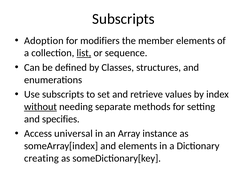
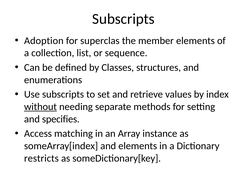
modifiers: modifiers -> superclas (100, 41)
list underline: present -> none (84, 53)
universal: universal -> matching (74, 134)
creating: creating -> restricts (41, 158)
